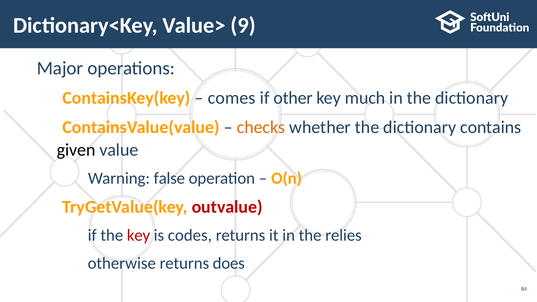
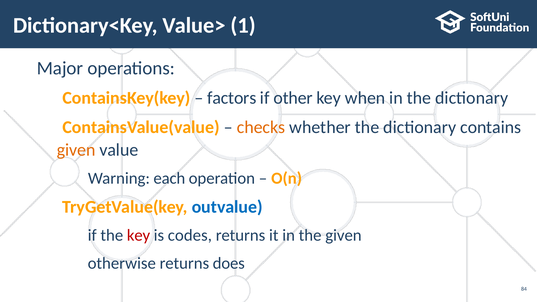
9: 9 -> 1 (243, 25)
comes: comes -> factors (232, 98)
much: much -> when (365, 98)
given colour: black -> orange (76, 150)
false: false -> each (169, 178)
outvalue colour: red -> blue (227, 207)
the relies: relies -> given (343, 235)
